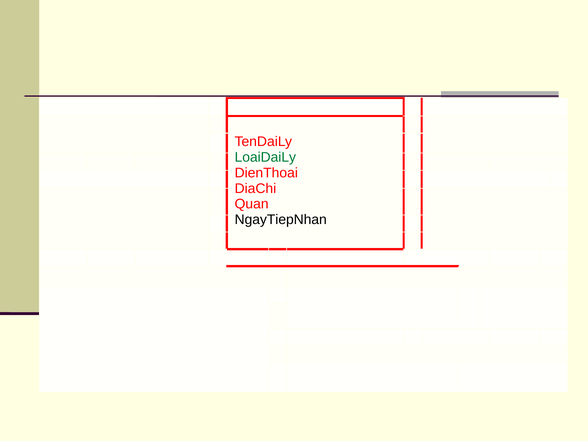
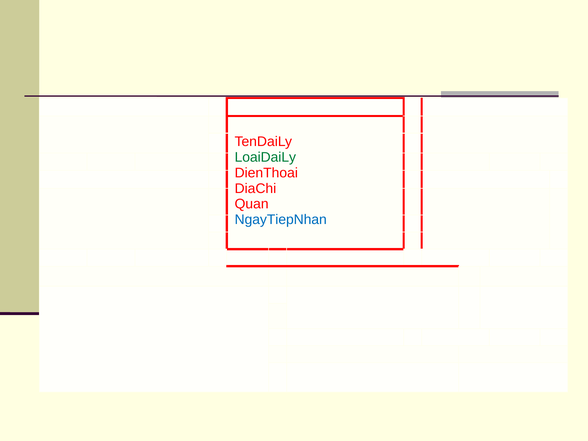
NgayTiepNhan colour: black -> blue (281, 220)
